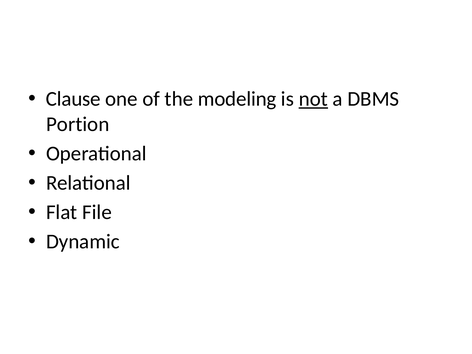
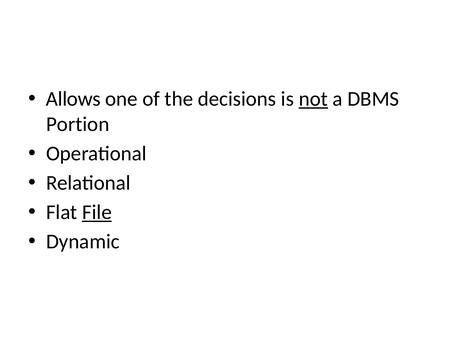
Clause: Clause -> Allows (73, 99)
modeling: modeling -> decisions (237, 99)
File underline: none -> present (97, 212)
